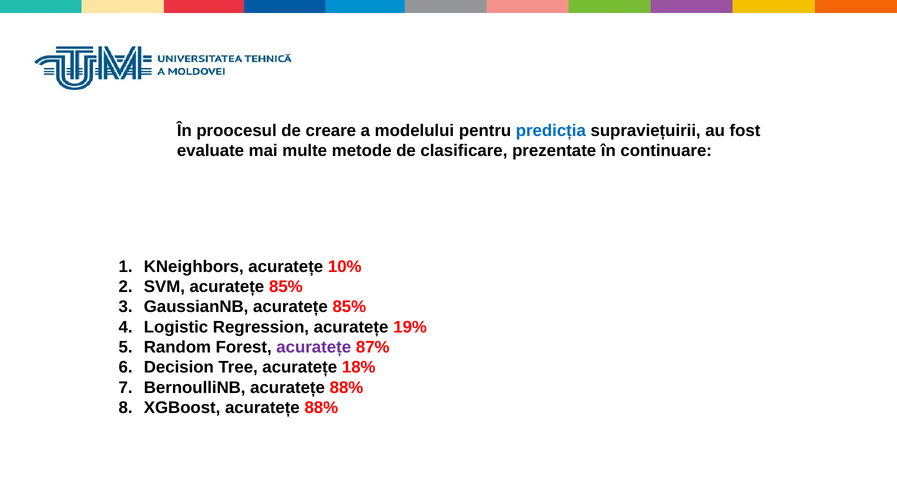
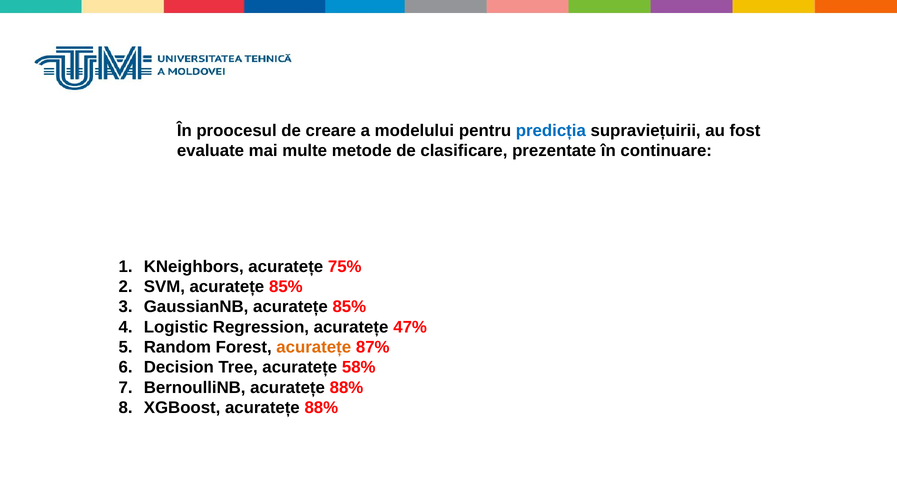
10%: 10% -> 75% (345, 267)
19%: 19% -> 47% (410, 327)
acuratețe colour: purple -> orange (314, 348)
18%: 18% -> 58% (359, 368)
